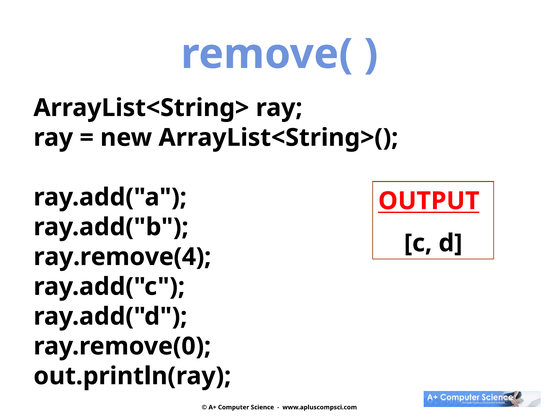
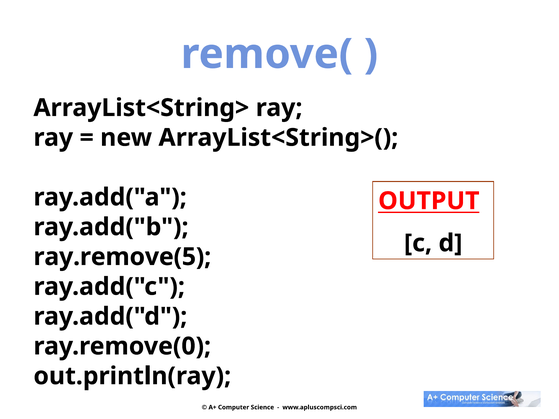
ray.remove(4: ray.remove(4 -> ray.remove(5 (122, 257)
